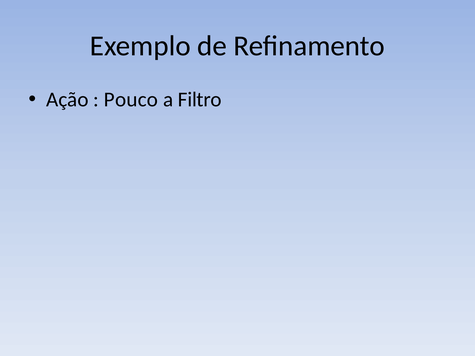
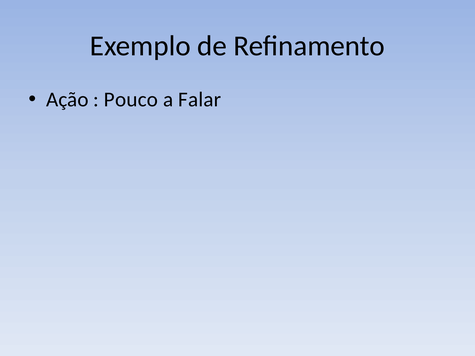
Filtro: Filtro -> Falar (200, 100)
